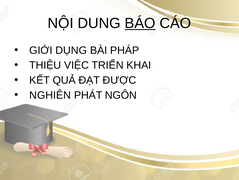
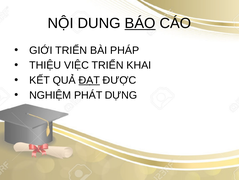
GIỚI DỤNG: DỤNG -> TRIỂN (71, 50)
ĐẠT underline: none -> present (89, 80)
NGHIÊN: NGHIÊN -> NGHIỆM (50, 95)
NGÔN: NGÔN -> DỰNG (121, 95)
